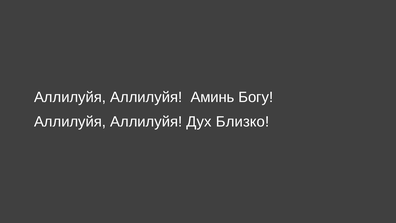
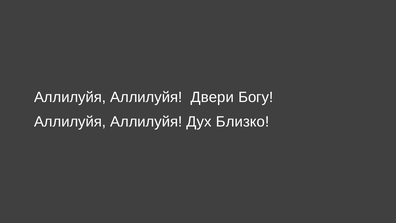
Аминь: Аминь -> Двери (212, 97)
